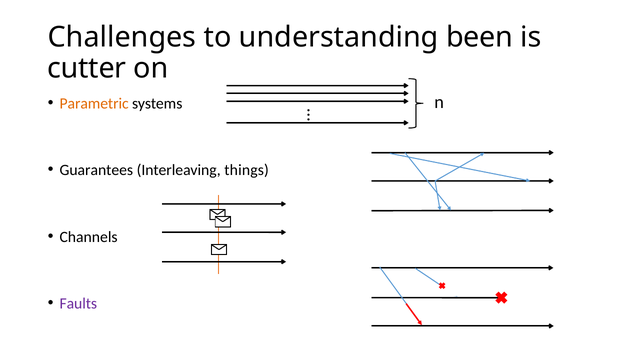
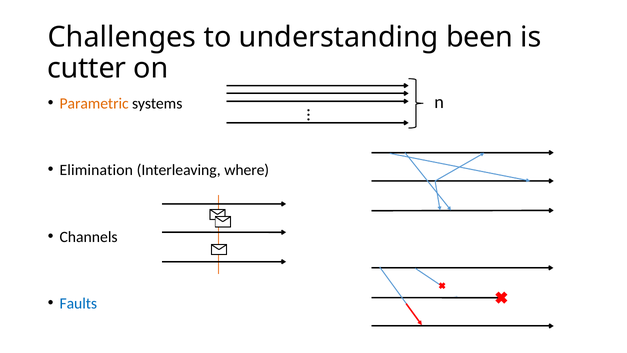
Guarantees: Guarantees -> Elimination (96, 170)
things: things -> where (247, 170)
Faults colour: purple -> blue (78, 303)
